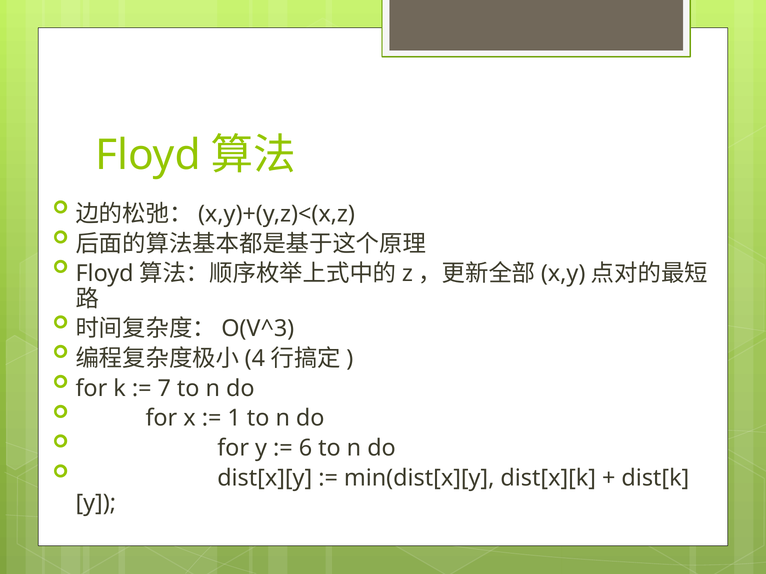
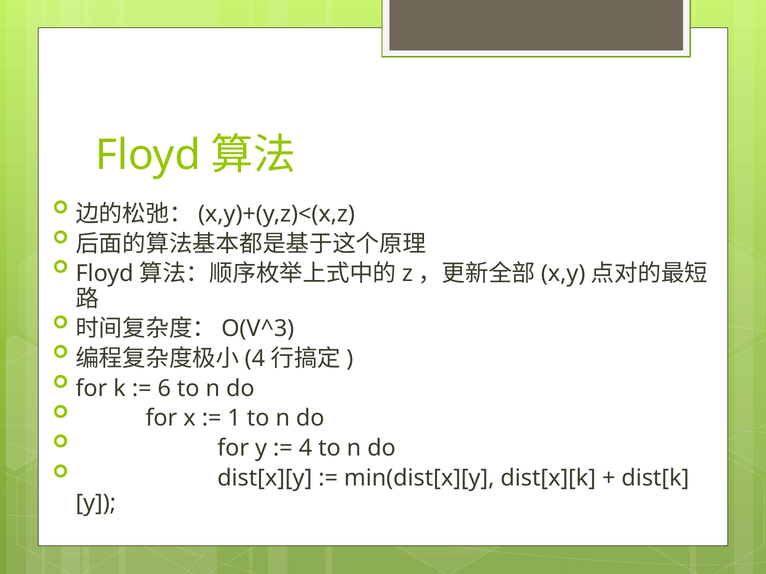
7: 7 -> 6 (164, 389)
6: 6 -> 4 (305, 448)
